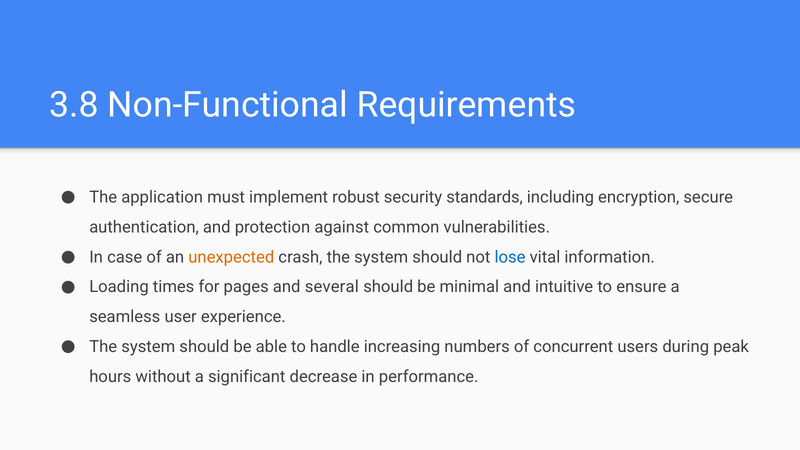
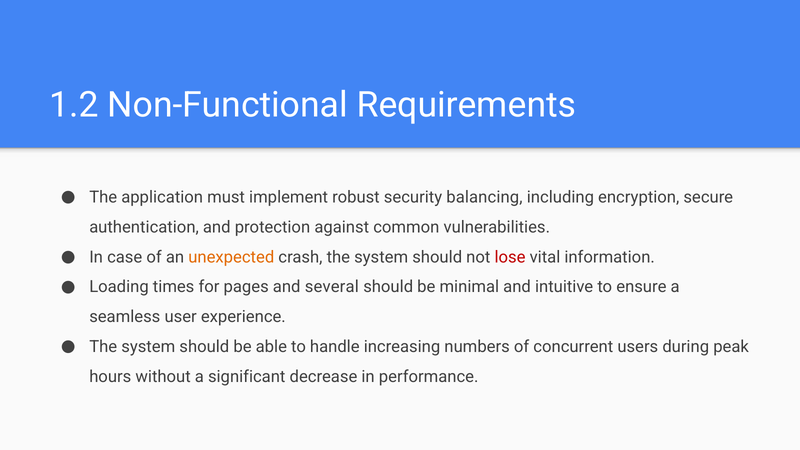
3.8: 3.8 -> 1.2 (74, 105)
standards: standards -> balancing (484, 197)
lose colour: blue -> red (510, 257)
